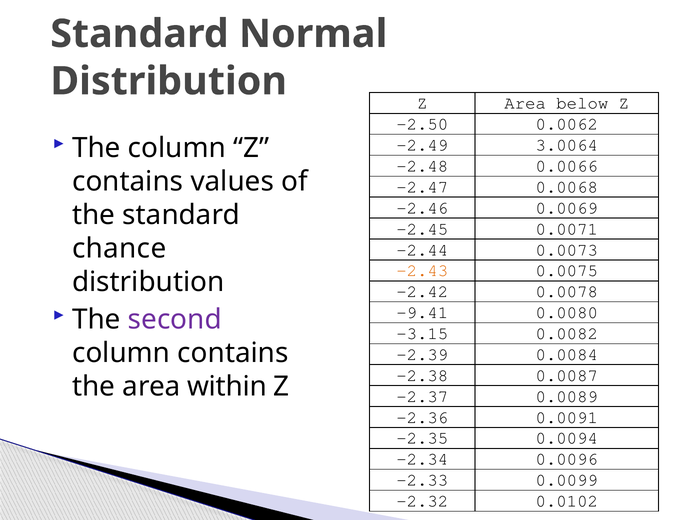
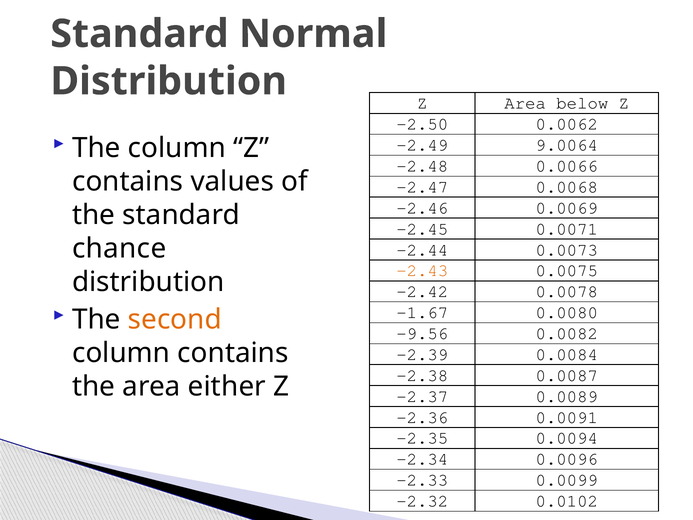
3.0064: 3.0064 -> 9.0064 (567, 145)
-9.41: -9.41 -> -1.67 (422, 312)
second colour: purple -> orange (175, 319)
-3.15: -3.15 -> -9.56 (422, 333)
within: within -> either (227, 386)
